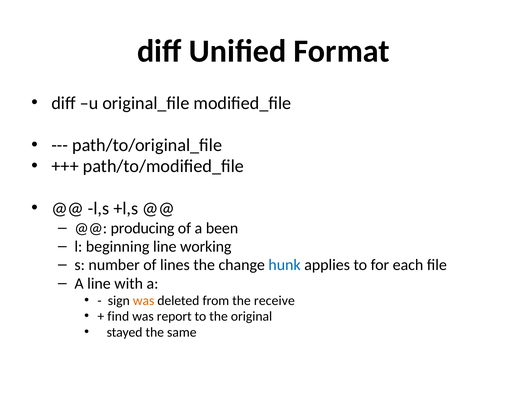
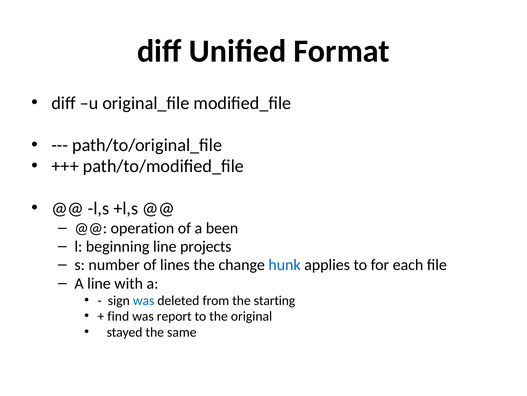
producing: producing -> operation (142, 228)
working: working -> projects (206, 246)
was colour: orange -> blue (144, 300)
receive: receive -> starting (275, 300)
